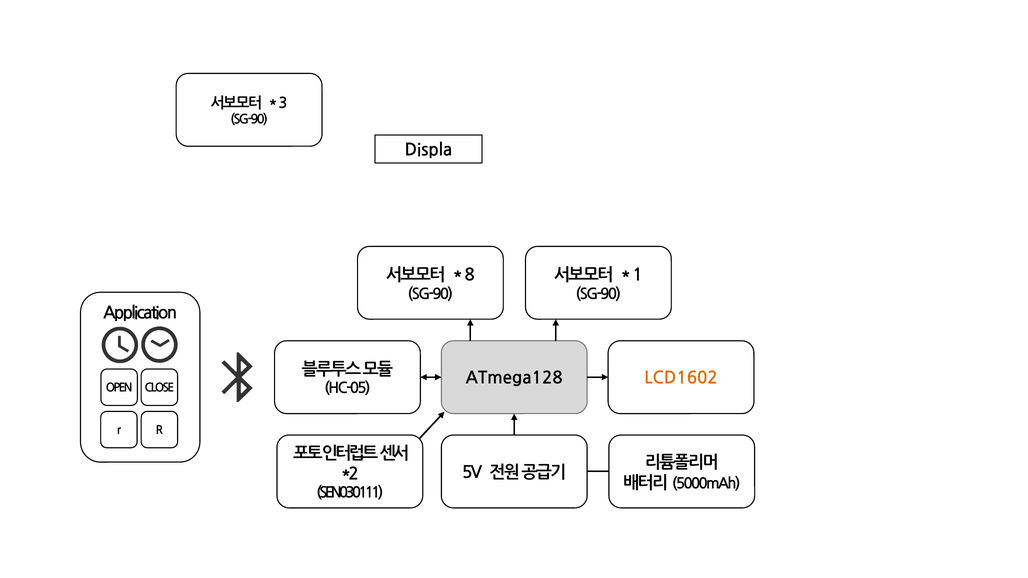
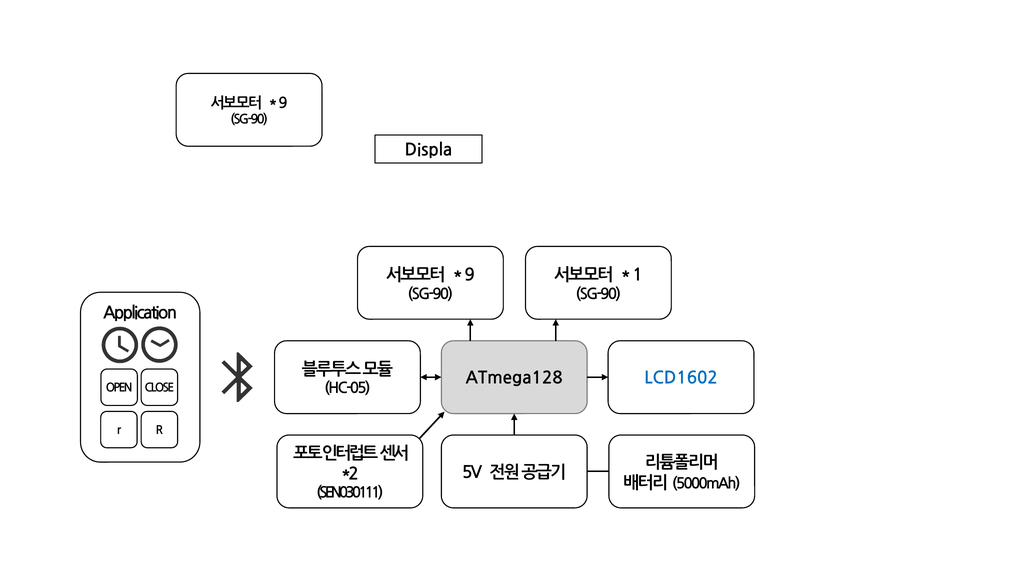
3: 3 -> 9 (283, 103)
8: 8 -> 9 (470, 275)
LCD1602 colour: orange -> blue (681, 379)
